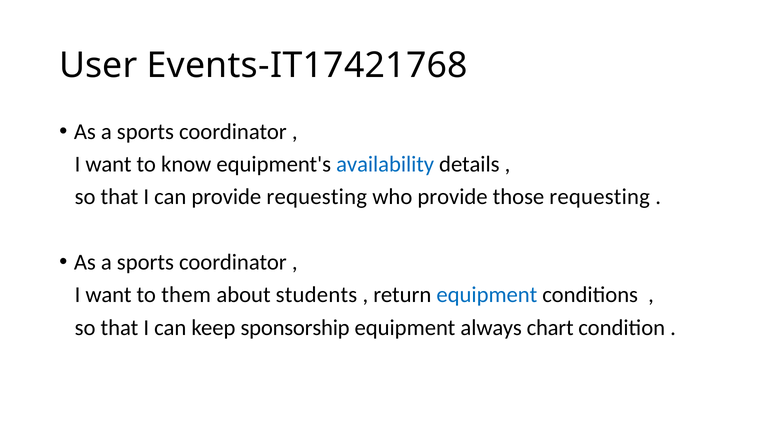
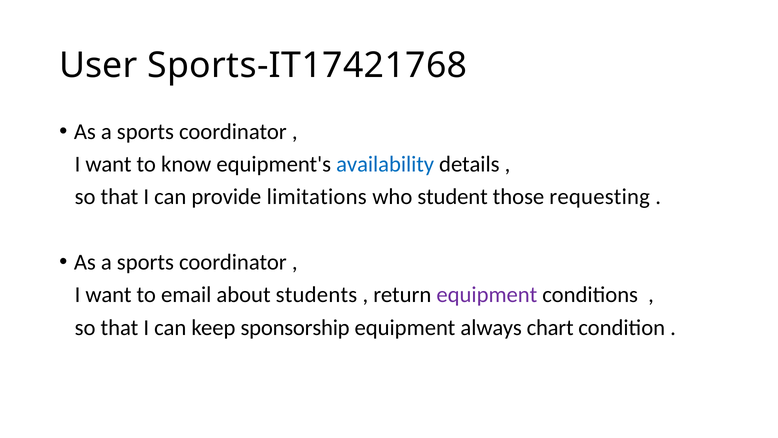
Events-IT17421768: Events-IT17421768 -> Sports-IT17421768 (307, 65)
provide requesting: requesting -> limitations (317, 197)
who provide: provide -> student (453, 197)
them: them -> email (186, 295)
equipment colour: blue -> purple (487, 295)
